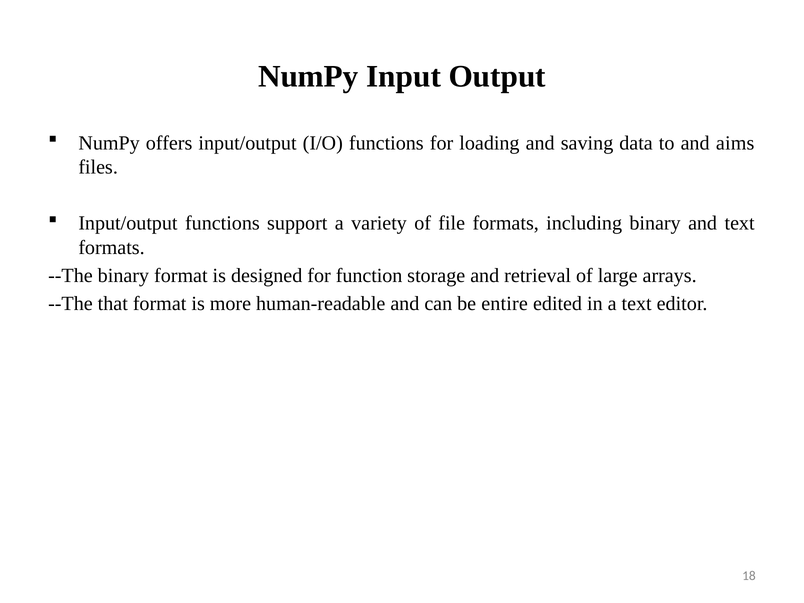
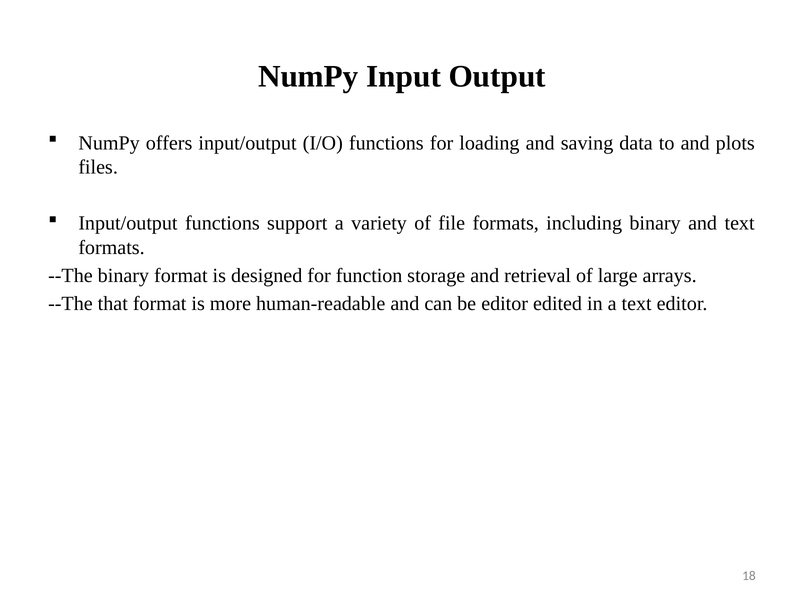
aims: aims -> plots (735, 143)
be entire: entire -> editor (505, 304)
